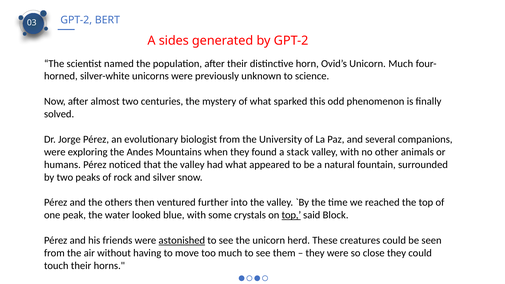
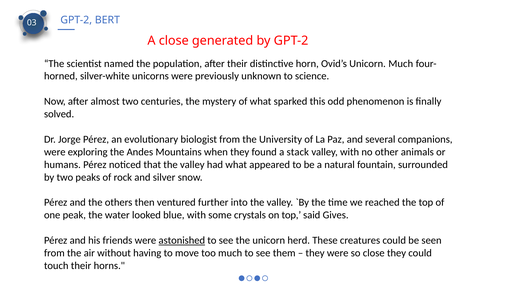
A sides: sides -> close (174, 41)
top underline: present -> none (291, 215)
Block: Block -> Gives (336, 215)
